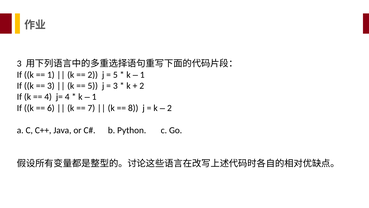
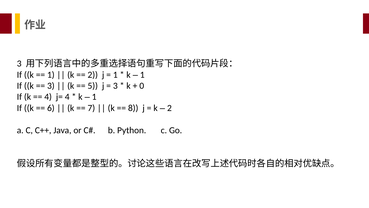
5: 5 -> 1 (115, 75)
2: 2 -> 0 (142, 86)
